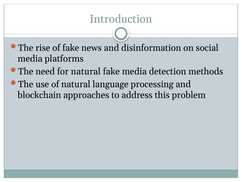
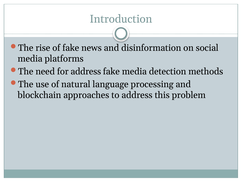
for natural: natural -> address (86, 71)
